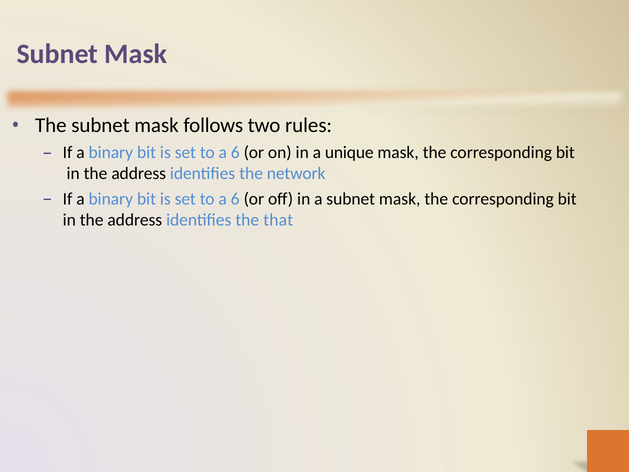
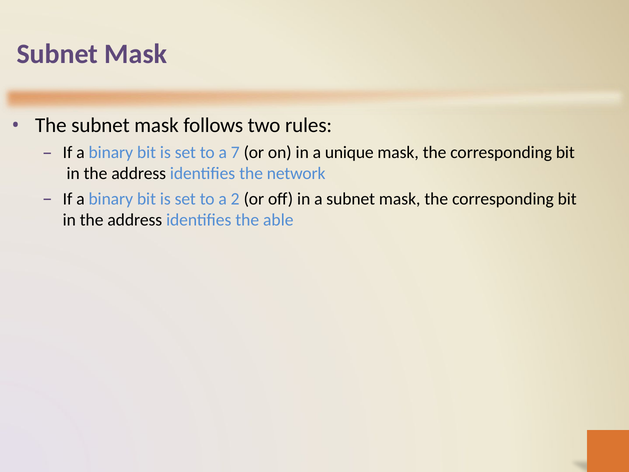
6: 6 -> 7 (235, 153)
6: 6 -> 2 (235, 199)
that: that -> able (278, 220)
